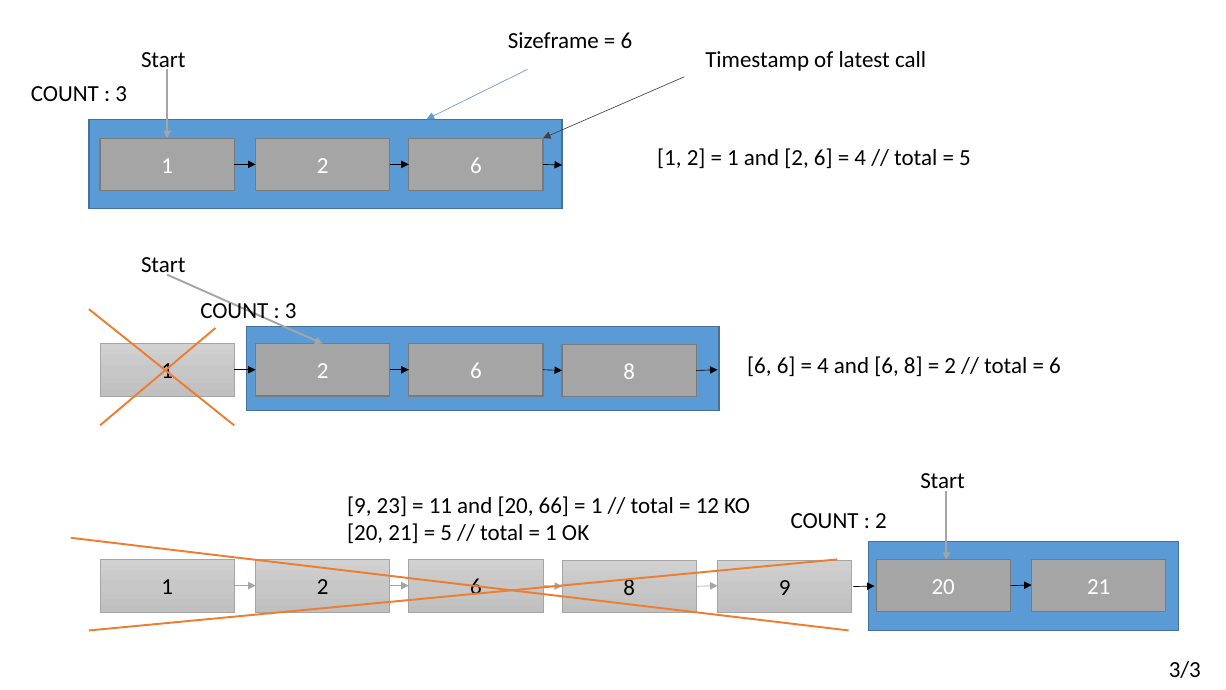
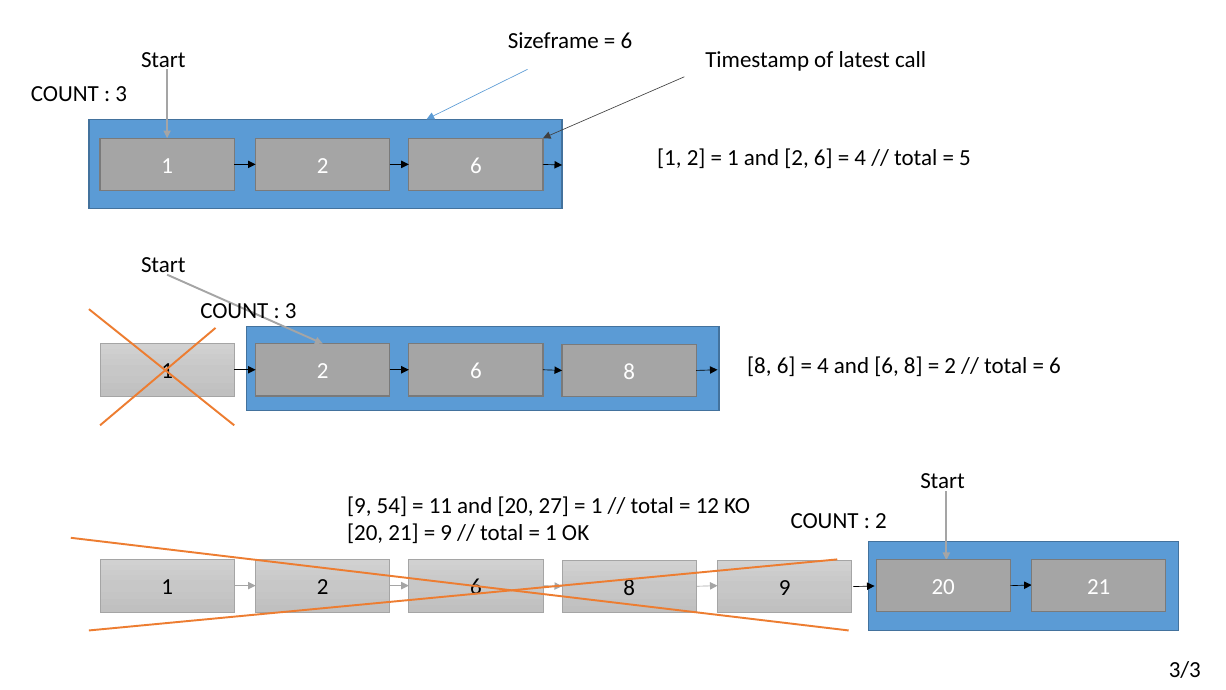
6: 6 -> 8 (759, 366)
23: 23 -> 54 (392, 505)
66: 66 -> 27 (554, 505)
5: 5 -> 9 (446, 533)
